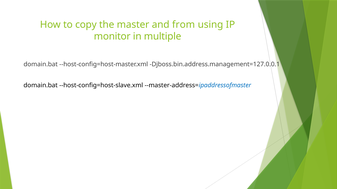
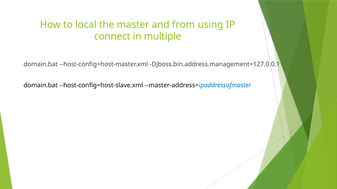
copy: copy -> local (86, 25)
monitor: monitor -> connect (112, 36)
